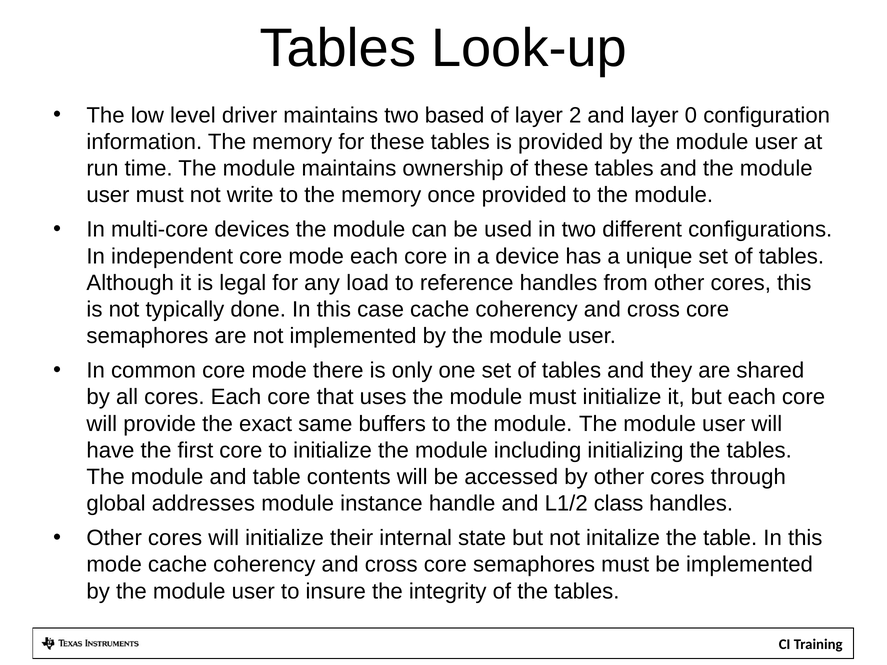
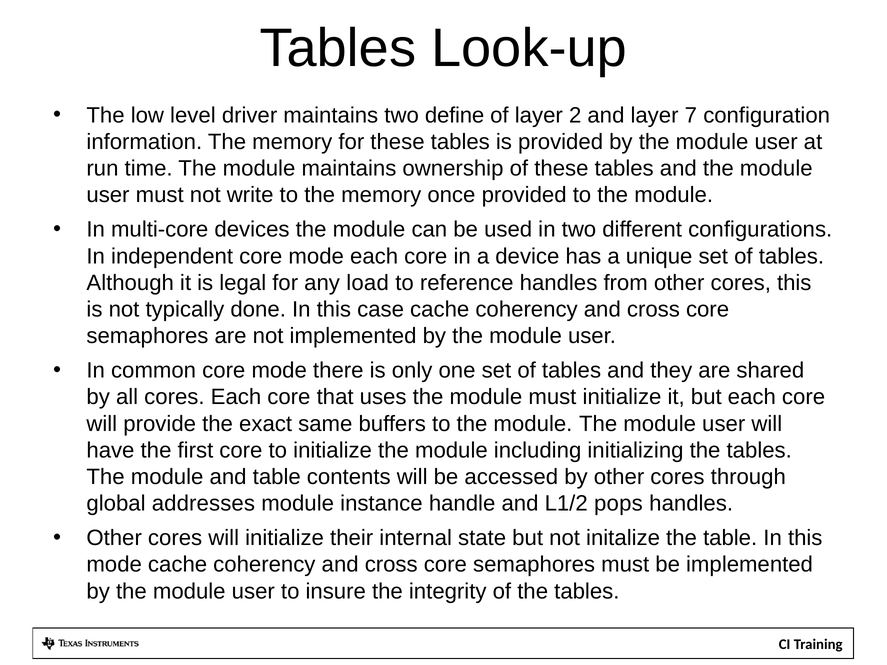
based: based -> define (455, 115)
0: 0 -> 7 (691, 115)
class: class -> pops (618, 504)
